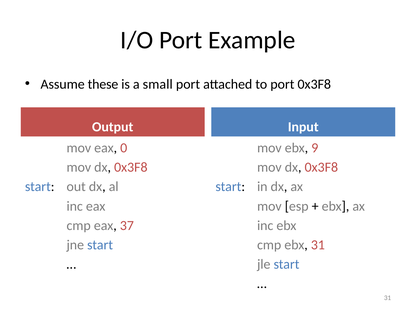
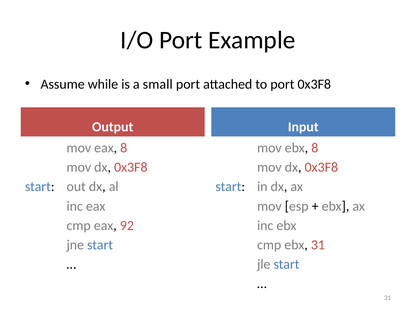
these: these -> while (103, 84)
eax 0: 0 -> 8 (124, 148)
ebx 9: 9 -> 8 (315, 148)
37: 37 -> 92 (127, 226)
